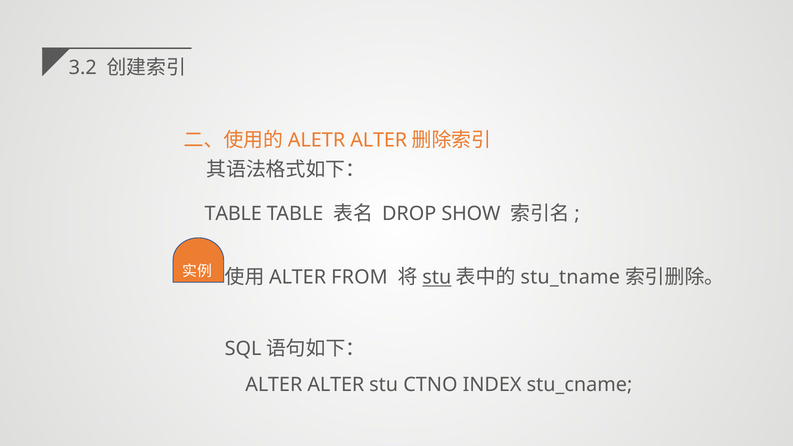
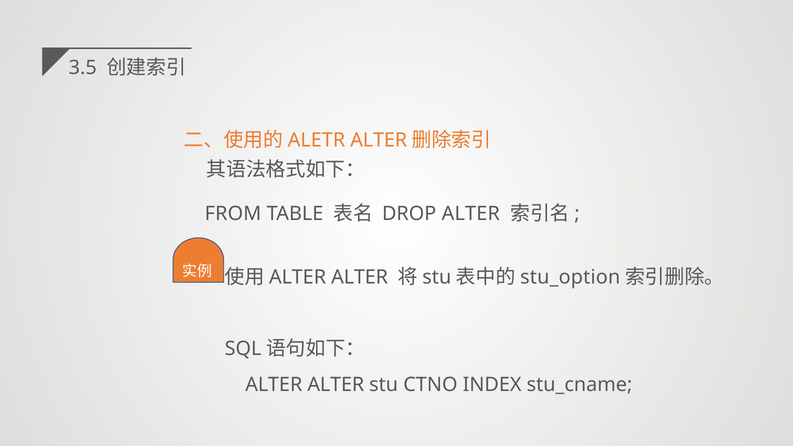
3.2: 3.2 -> 3.5 (83, 67)
TABLE: TABLE -> FROM (233, 214)
DROP SHOW: SHOW -> ALTER (471, 214)
FROM: FROM -> ALTER (360, 277)
stu underline: present -> none (437, 277)
stu_tname: stu_tname -> stu_option (570, 277)
